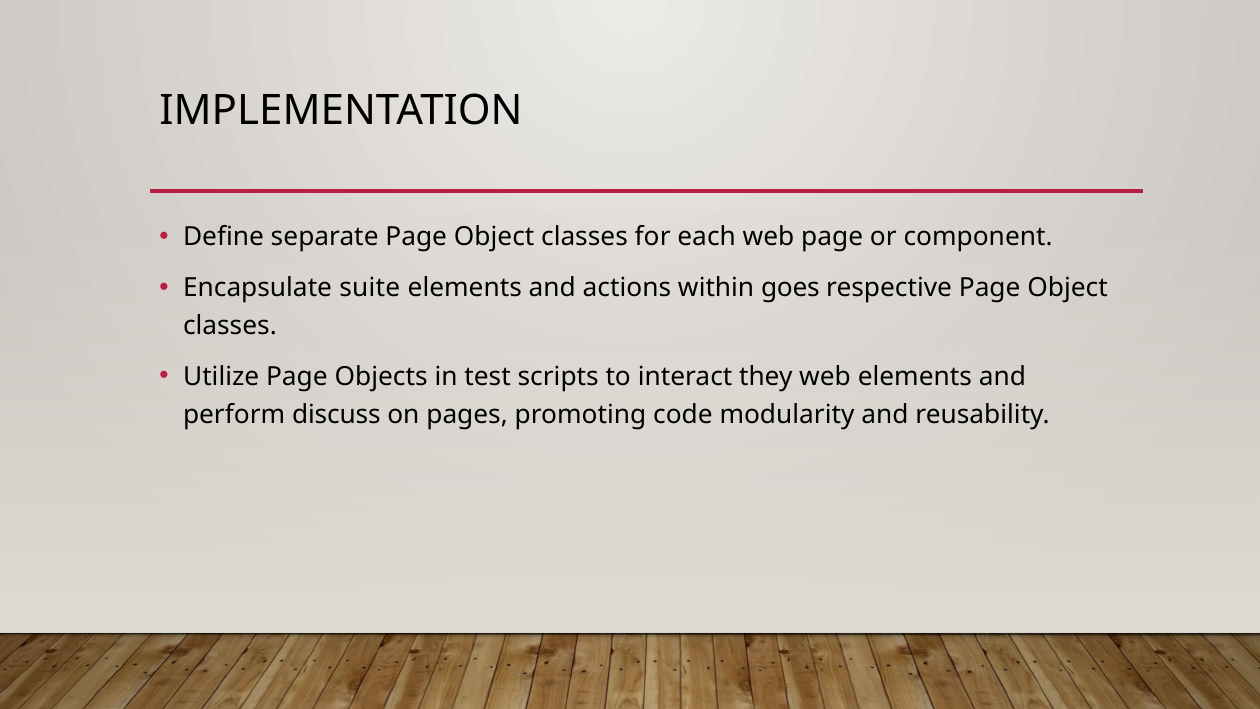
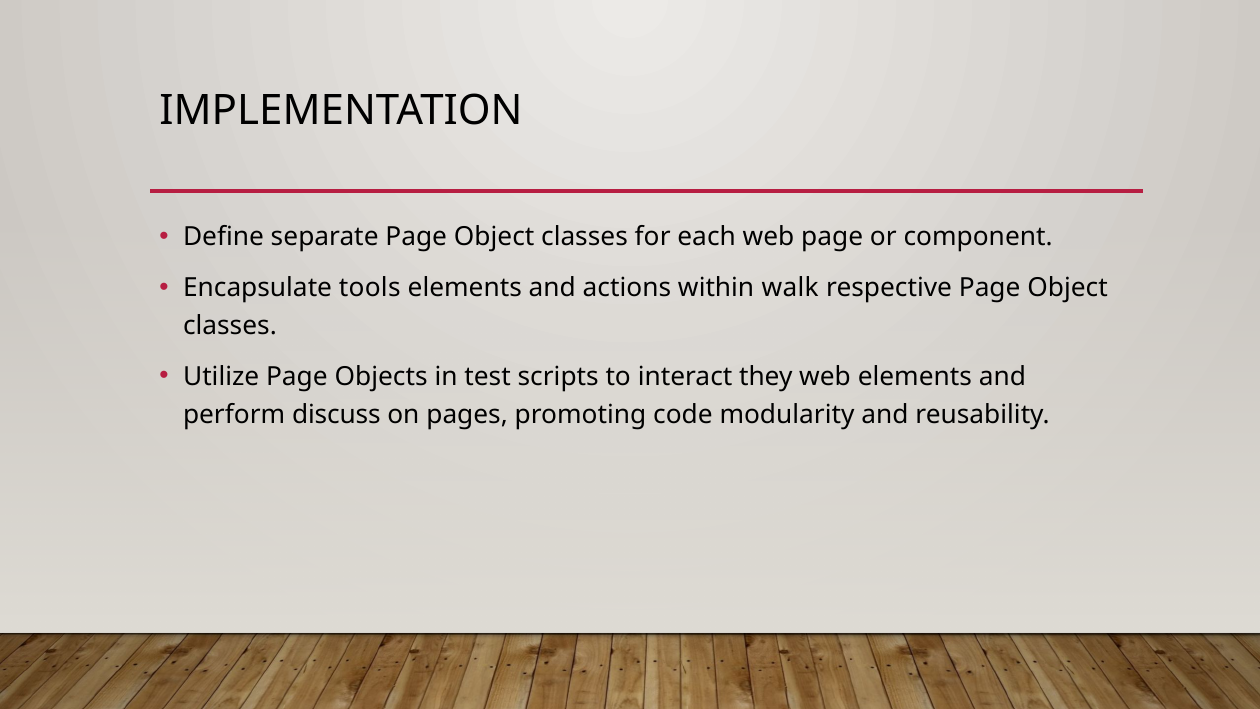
suite: suite -> tools (370, 288)
goes: goes -> walk (790, 288)
